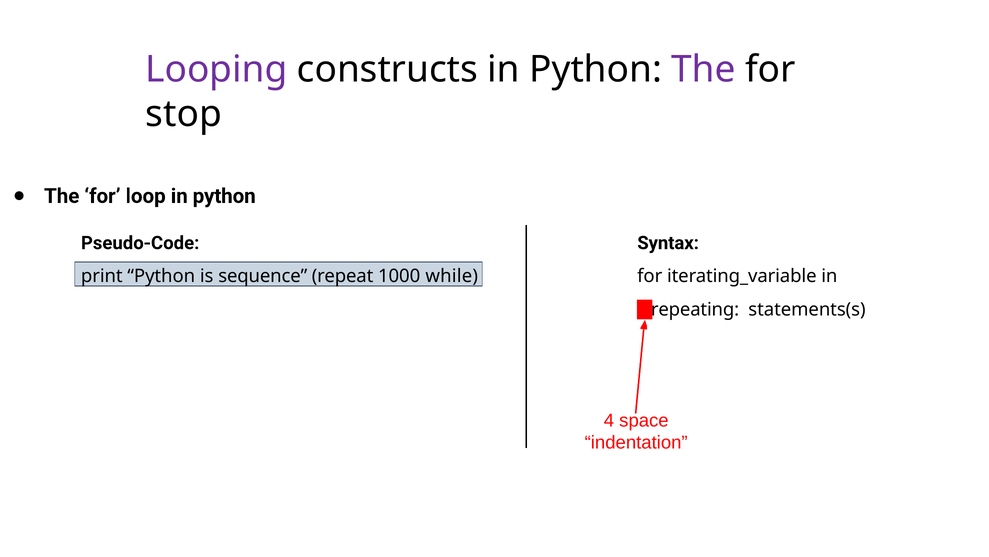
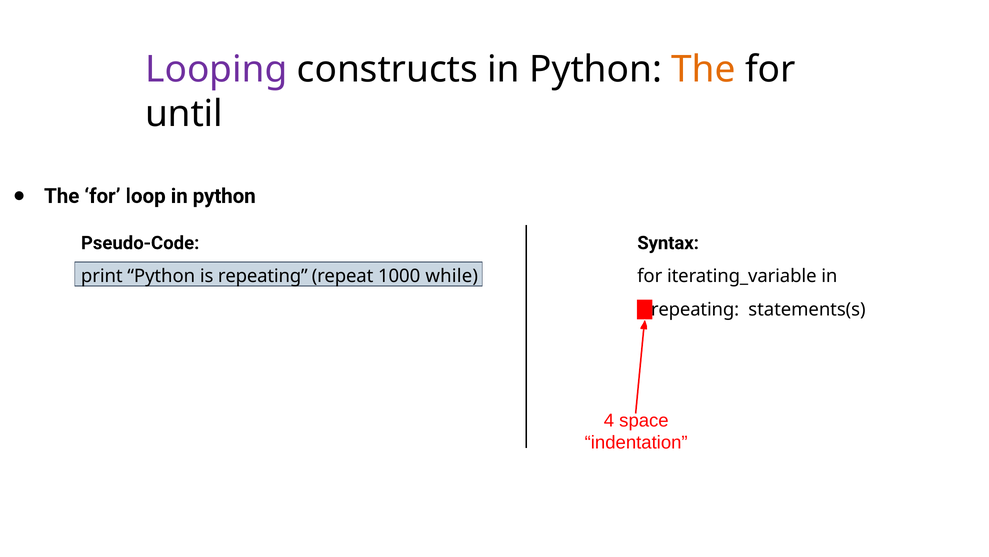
The colour: purple -> orange (704, 69)
stop: stop -> until (184, 114)
is sequence: sequence -> repeating (263, 276)
